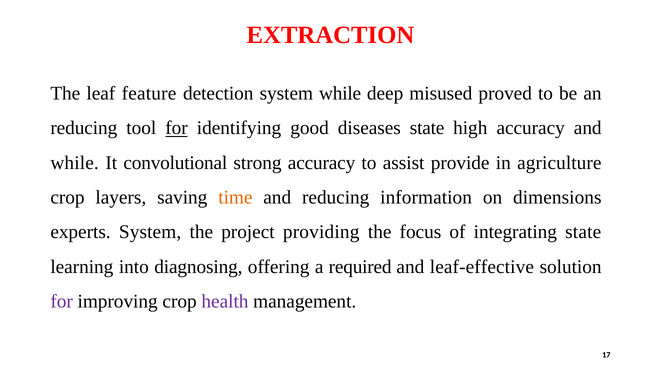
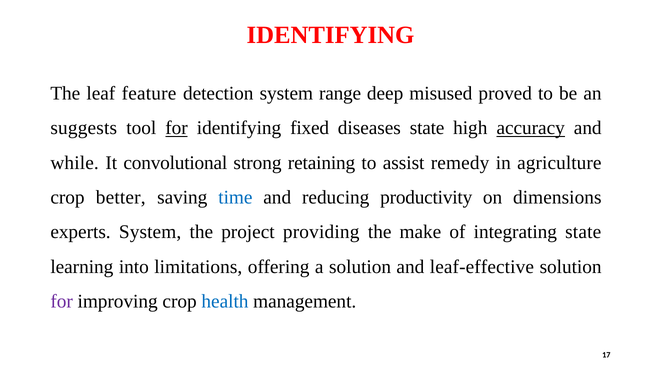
EXTRACTION: EXTRACTION -> IDENTIFYING (330, 35)
system while: while -> range (340, 93)
reducing: reducing -> suggests (84, 128)
good: good -> fixed (310, 128)
accuracy underline: none -> present (531, 128)
strong accuracy: accuracy -> retaining (322, 163)
provide: provide -> remedy (460, 163)
layers: layers -> better (121, 197)
time colour: orange -> blue (235, 197)
information: information -> productivity (426, 197)
focus: focus -> make (420, 232)
diagnosing: diagnosing -> limitations (198, 267)
a required: required -> solution (360, 267)
health colour: purple -> blue (225, 301)
